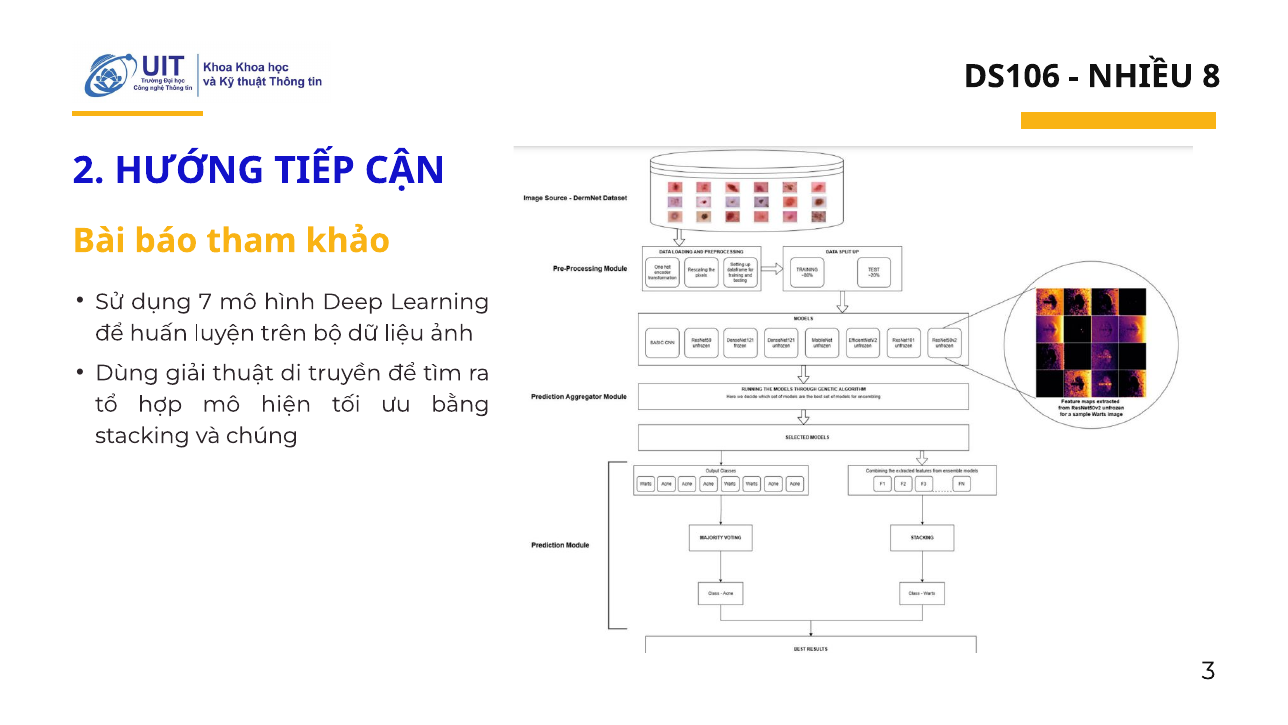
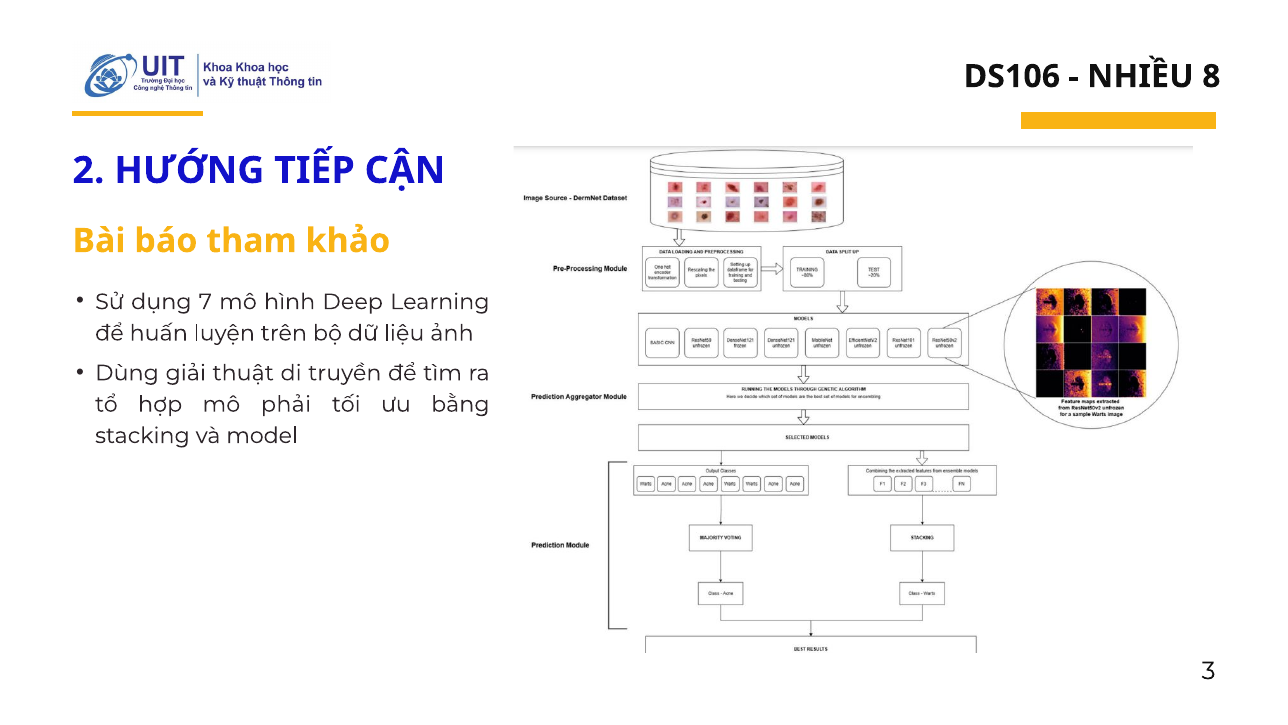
hiện: hiện -> phải (286, 404)
chúng: chúng -> model (262, 435)
